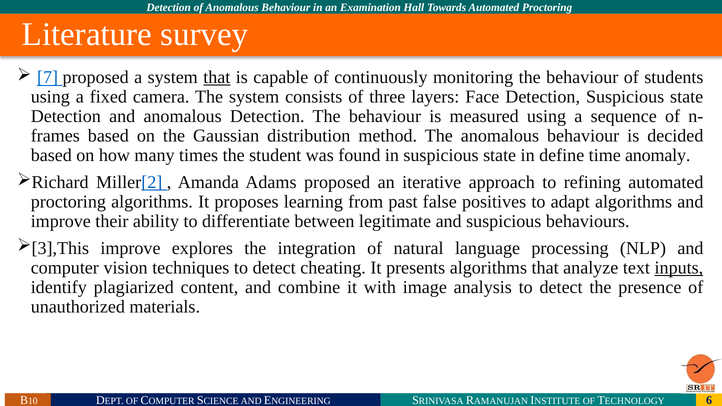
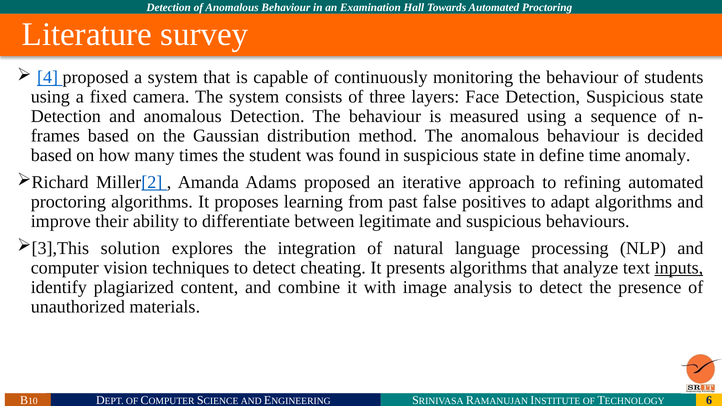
7: 7 -> 4 (48, 77)
that underline: present -> none (217, 77)
improve: improve -> solution (130, 248)
